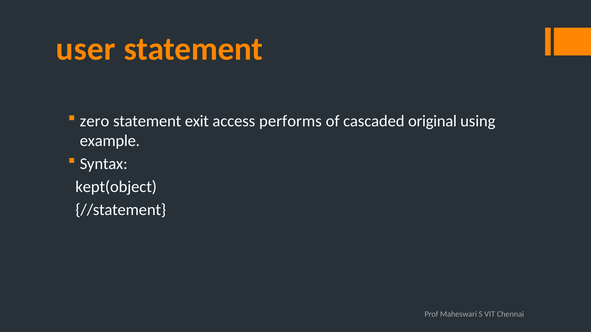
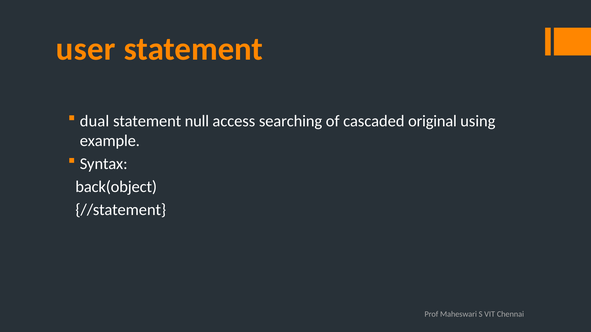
zero: zero -> dual (95, 121)
exit: exit -> null (197, 121)
performs: performs -> searching (291, 121)
kept(object: kept(object -> back(object (116, 187)
